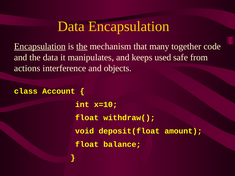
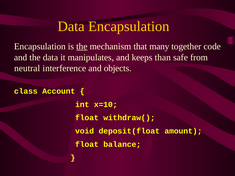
Encapsulation underline: present -> none (40, 46)
used: used -> than (163, 57)
actions: actions -> neutral (27, 68)
